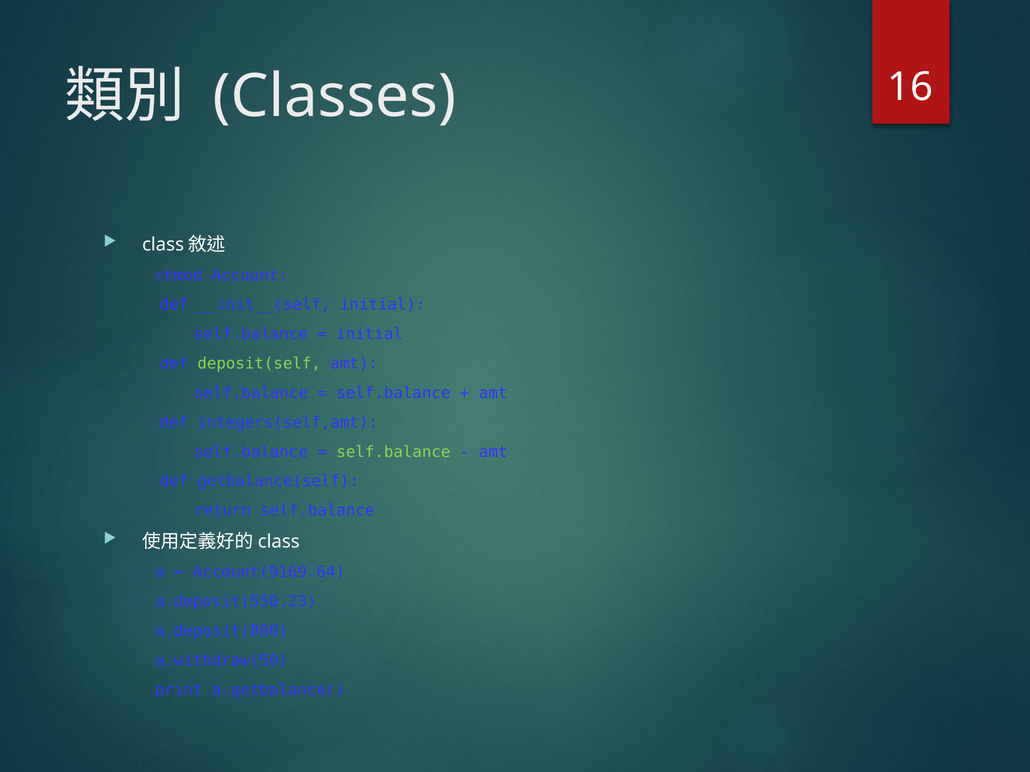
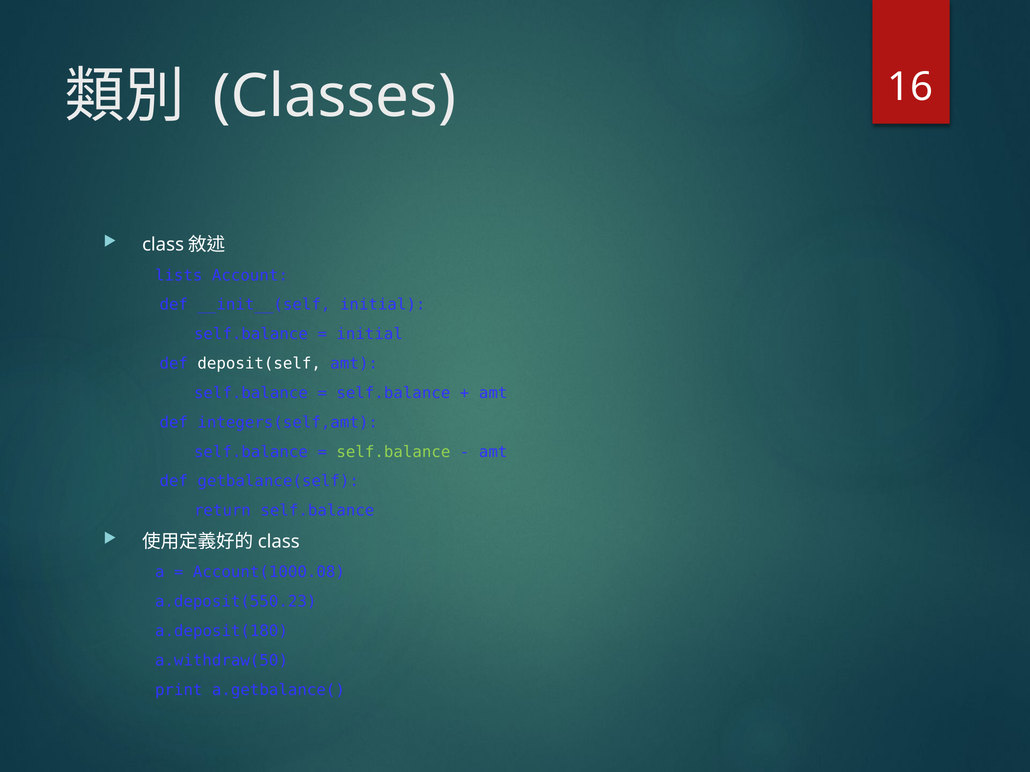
chmod: chmod -> lists (179, 276)
deposit(self colour: light green -> white (259, 364)
Account(9169.64: Account(9169.64 -> Account(1000.08 (269, 573)
a.deposit(800: a.deposit(800 -> a.deposit(180 (221, 632)
